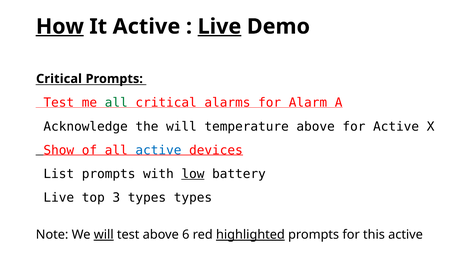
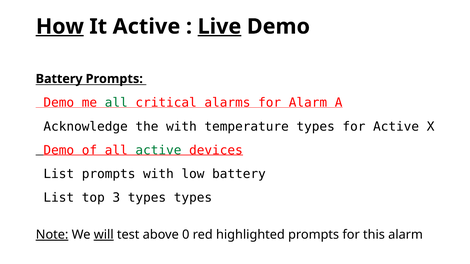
Critical: Critical -> Battery (59, 79)
Test: Test -> Demo (59, 103)
the will: will -> with (181, 127)
temperature above: above -> types (316, 127)
Show: Show -> Demo (59, 150)
active colour: blue -> green (158, 150)
low underline: present -> none (193, 174)
Live: Live -> List (59, 198)
Note underline: none -> present (52, 235)
6: 6 -> 0 (186, 235)
highlighted underline: present -> none (250, 235)
this active: active -> alarm (406, 235)
